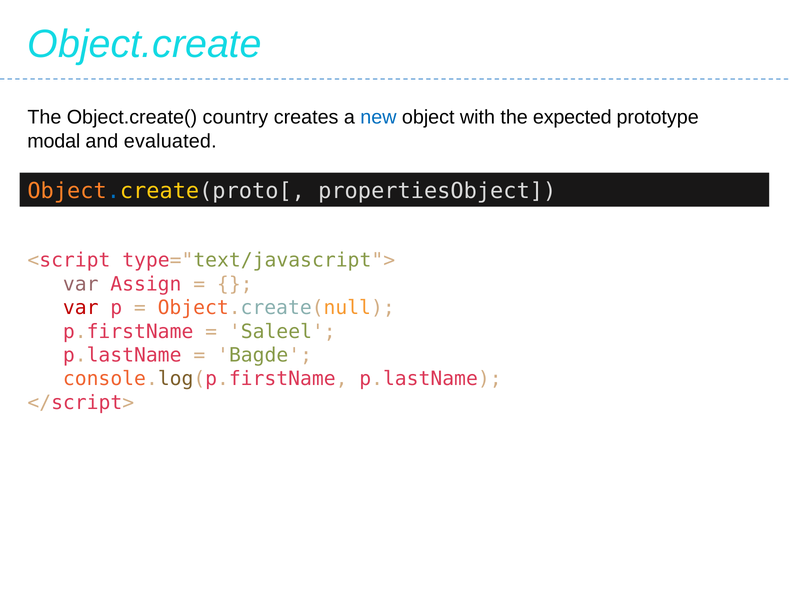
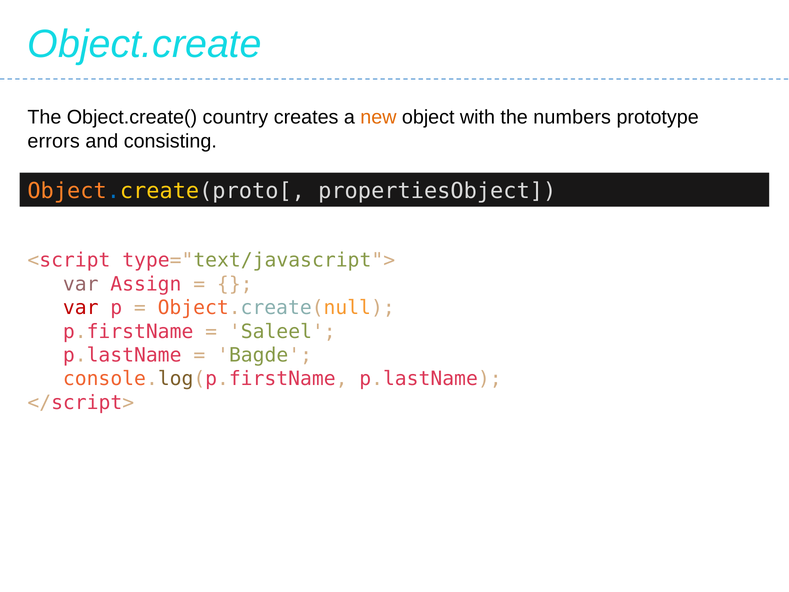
new colour: blue -> orange (378, 117)
expected: expected -> numbers (572, 117)
modal: modal -> errors (54, 141)
evaluated: evaluated -> consisting (170, 141)
